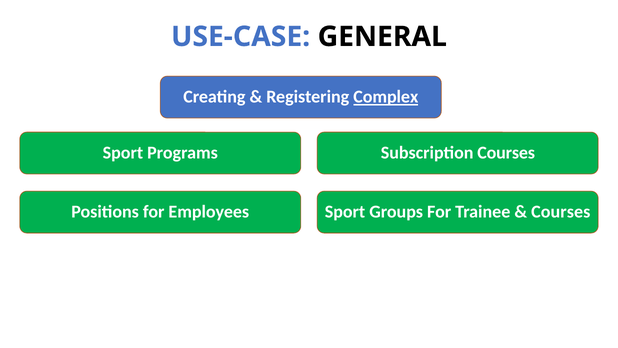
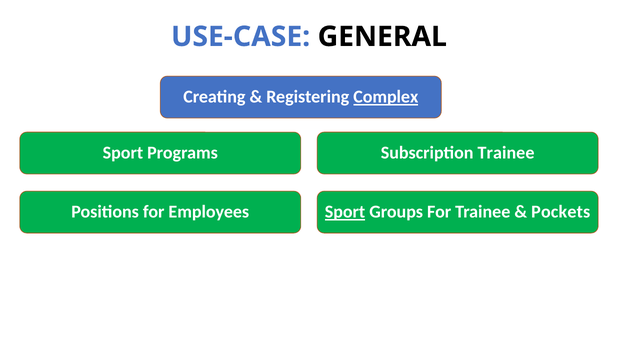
Subscription Courses: Courses -> Trainee (506, 153)
Sport underline: none -> present (345, 212)
Courses: Courses -> Pockets (561, 212)
